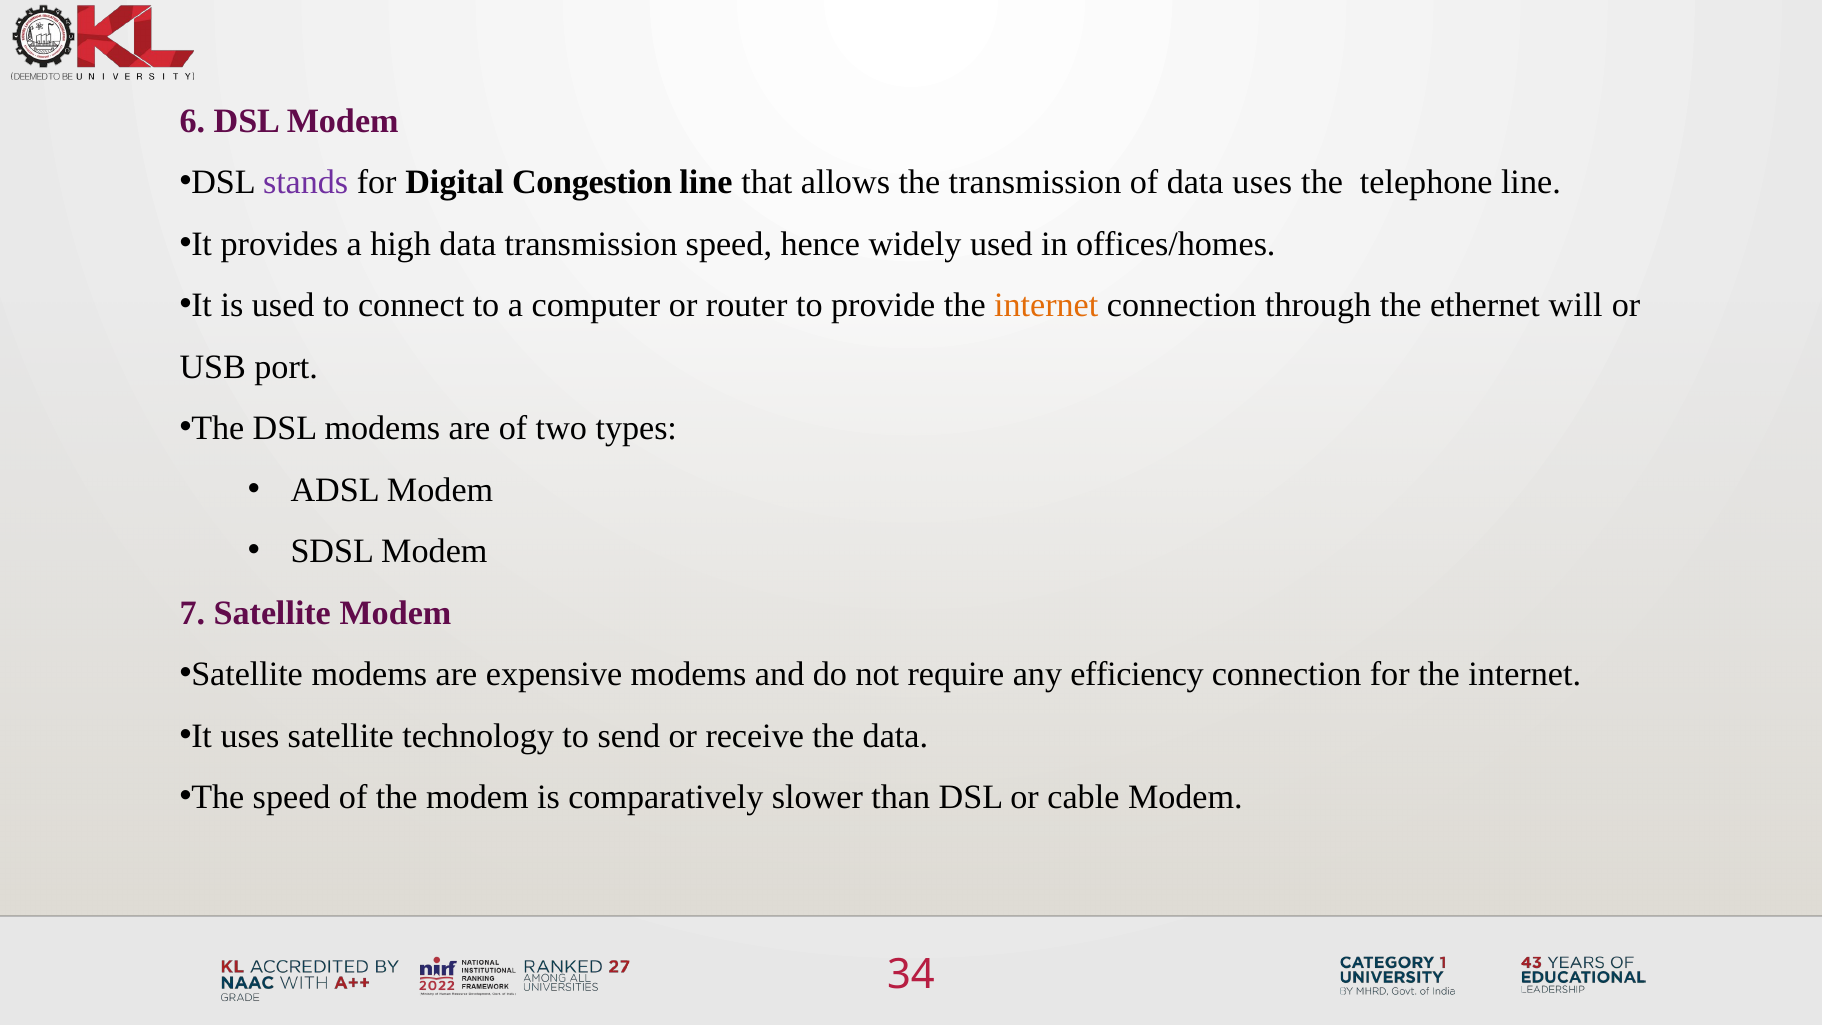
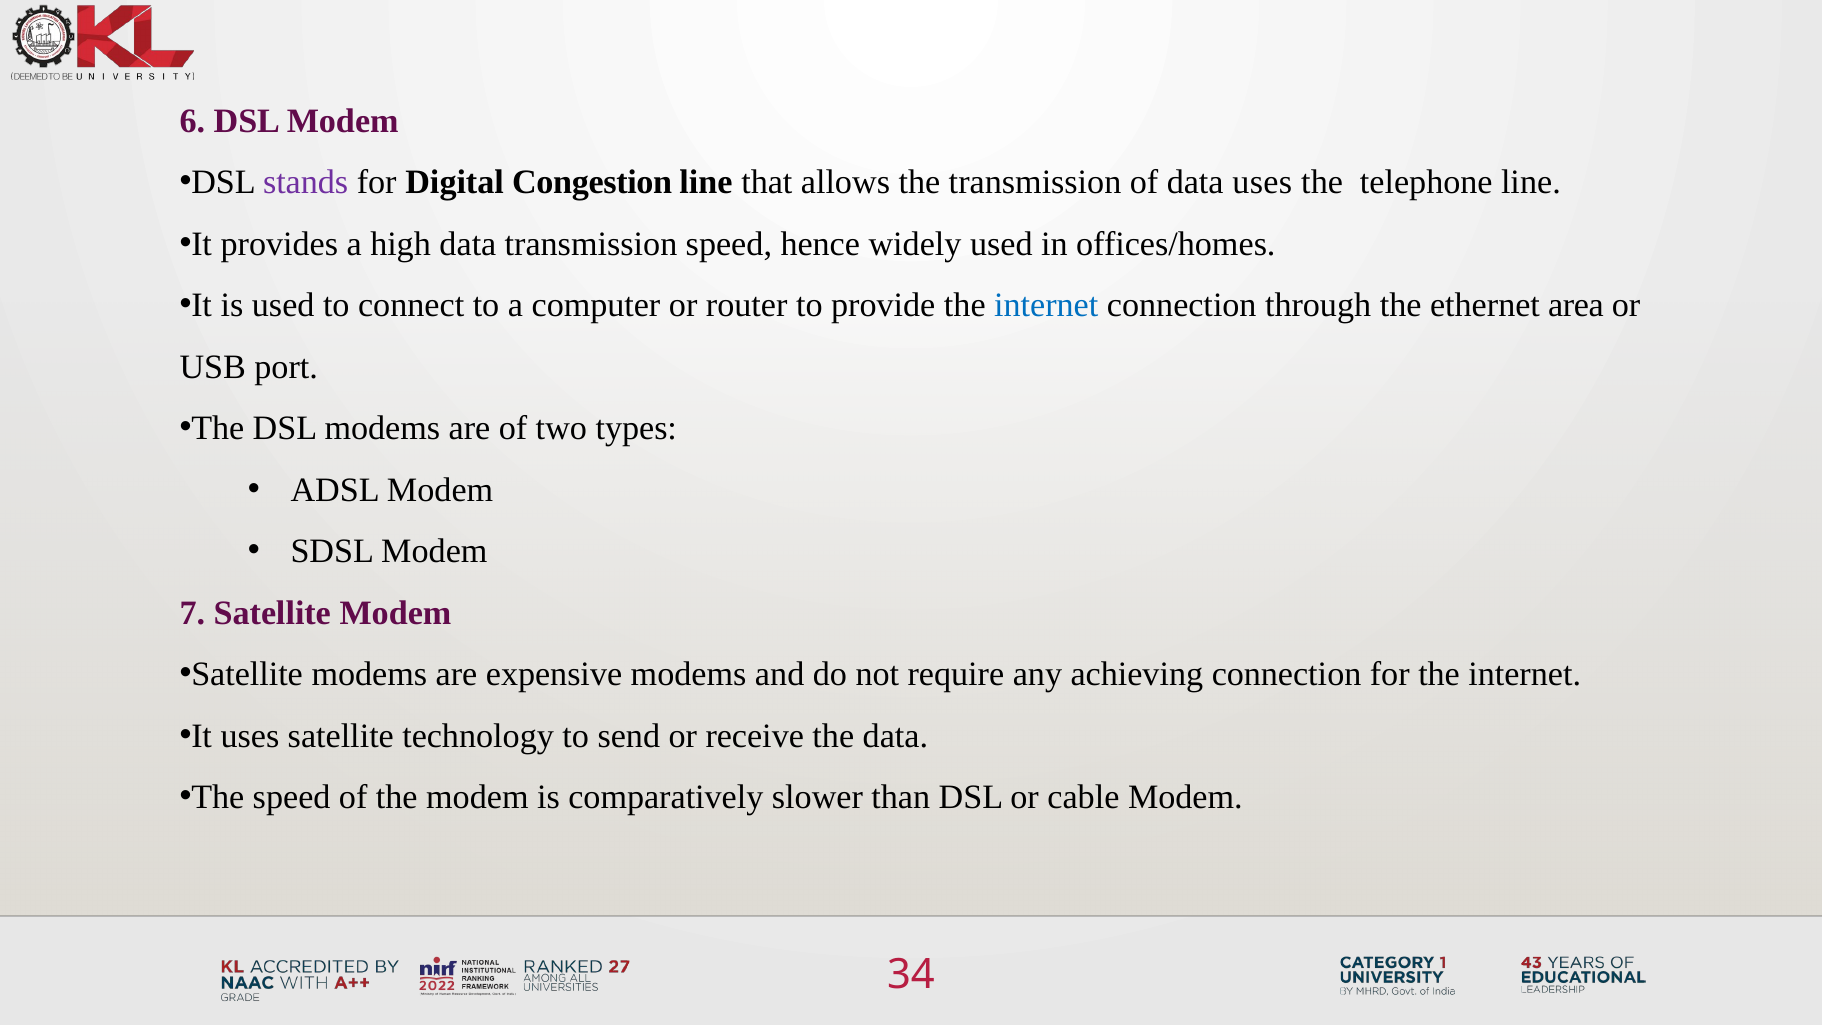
internet colour: orange -> blue (1046, 305)
will: will -> area (1576, 305)
efficiency: efficiency -> achieving (1137, 674)
